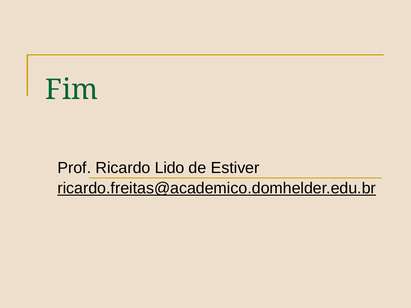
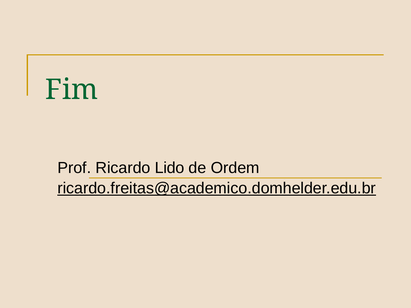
Estiver: Estiver -> Ordem (235, 168)
